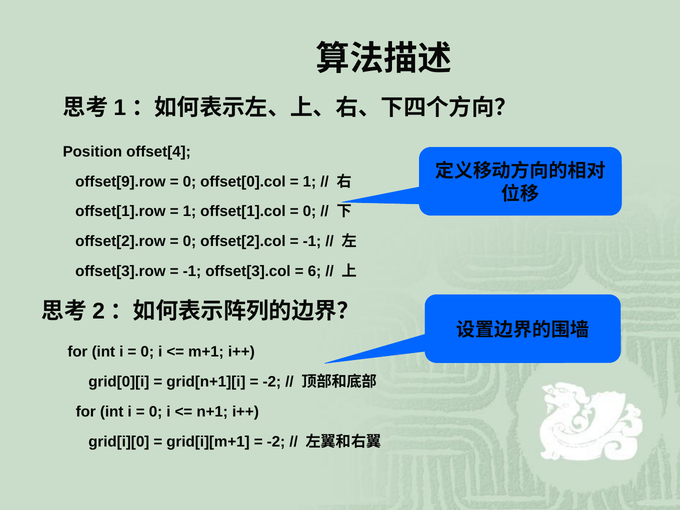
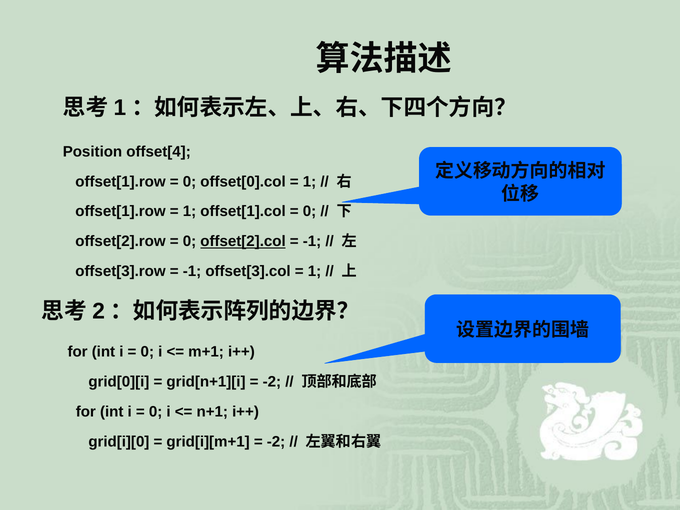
offset[9].row: offset[9].row -> offset[1].row (121, 182)
offset[2].col underline: none -> present (243, 241)
6: 6 -> 1 (315, 271)
